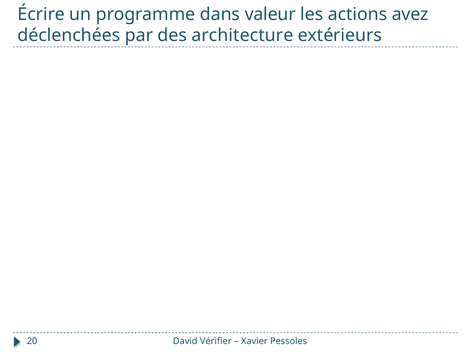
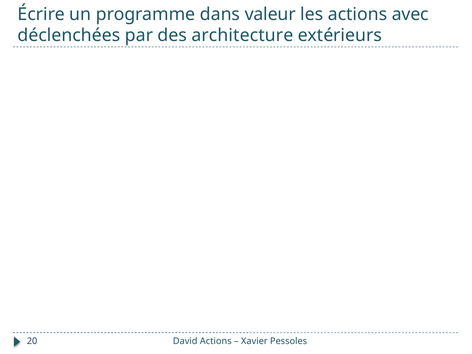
avez: avez -> avec (410, 14)
David Vérifier: Vérifier -> Actions (216, 341)
